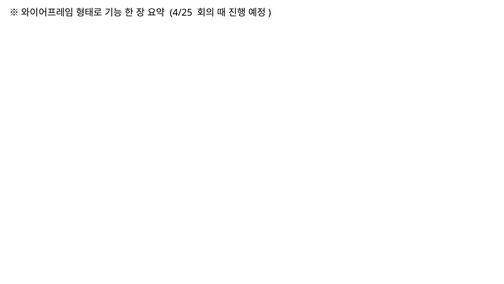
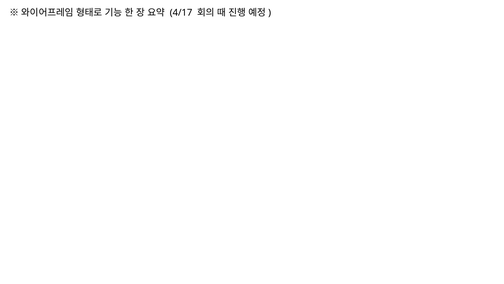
4/25: 4/25 -> 4/17 (181, 13)
